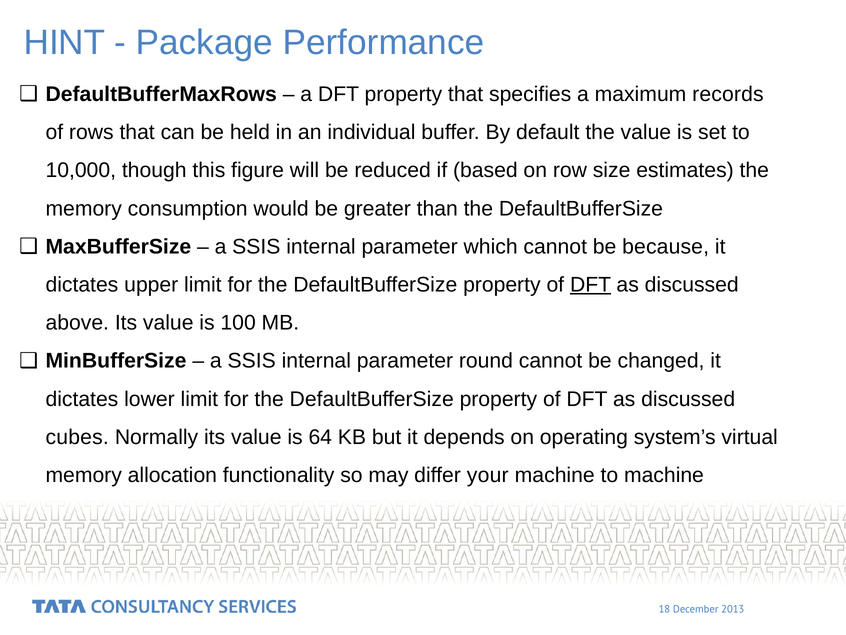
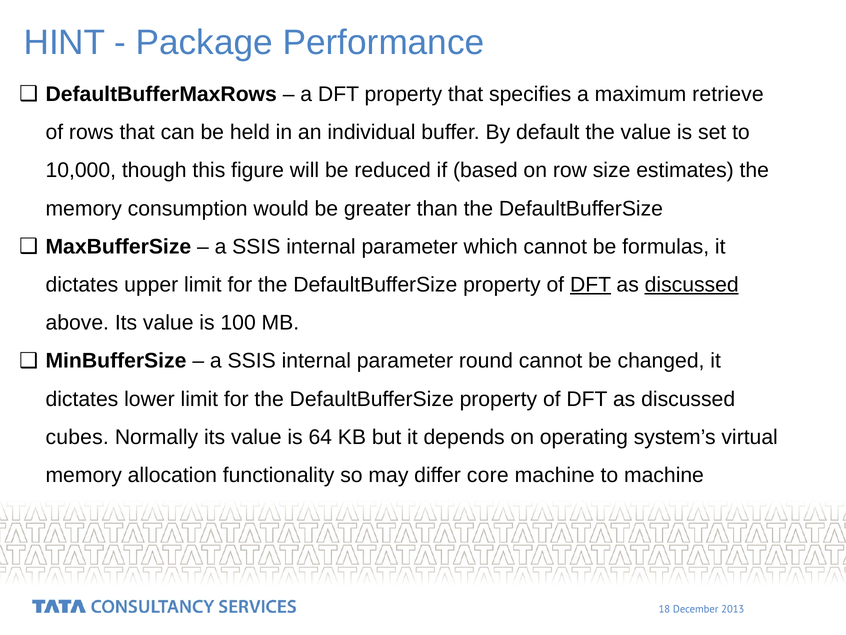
records: records -> retrieve (728, 94)
because: because -> formulas (666, 246)
discussed underline: none -> present (692, 285)
your: your -> core (488, 475)
